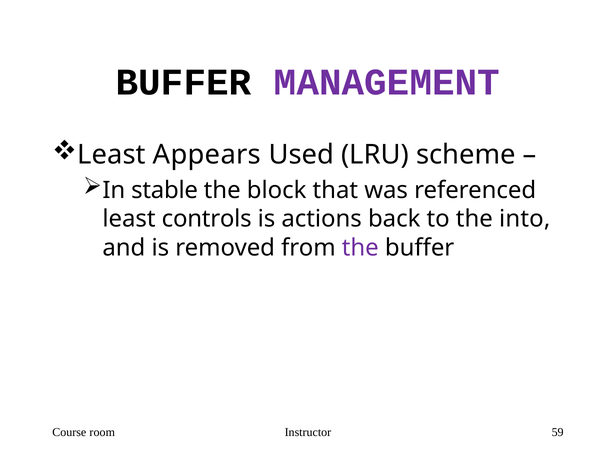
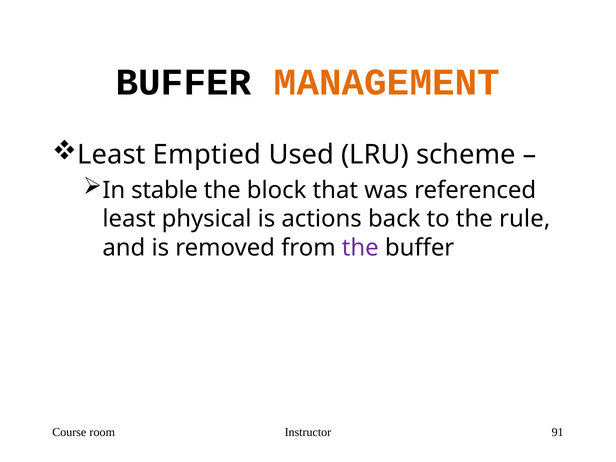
MANAGEMENT colour: purple -> orange (387, 82)
Appears: Appears -> Emptied (207, 155)
controls: controls -> physical (207, 219)
into: into -> rule (525, 219)
59: 59 -> 91 (558, 432)
